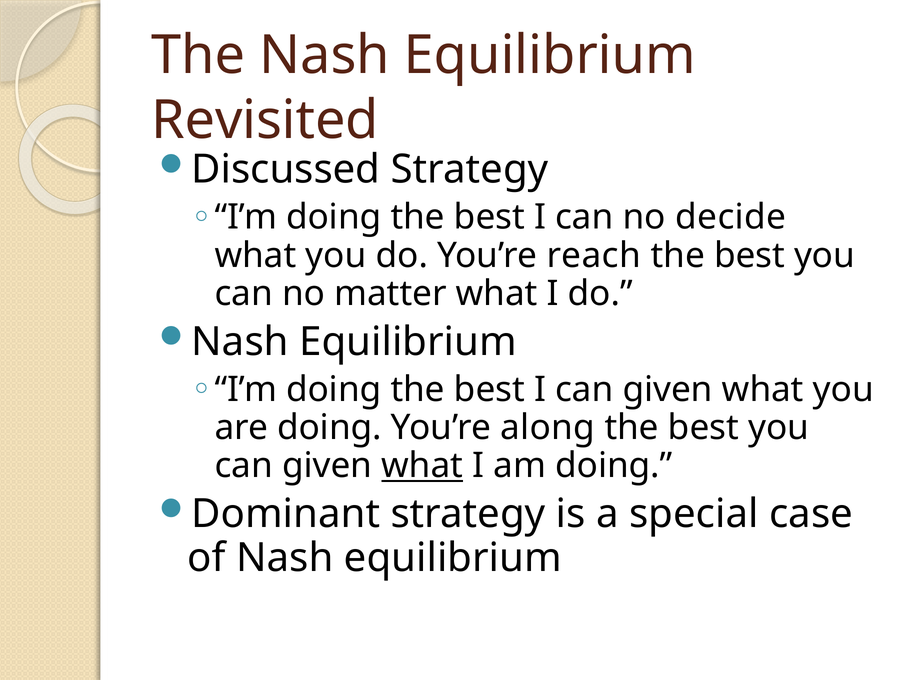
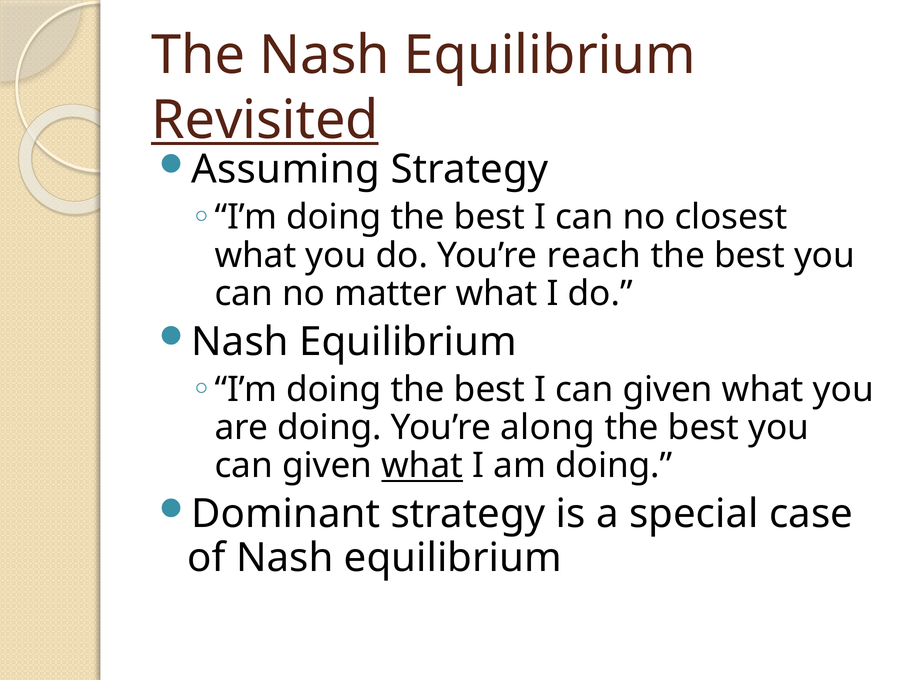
Revisited underline: none -> present (265, 120)
Discussed: Discussed -> Assuming (286, 169)
decide: decide -> closest (731, 217)
